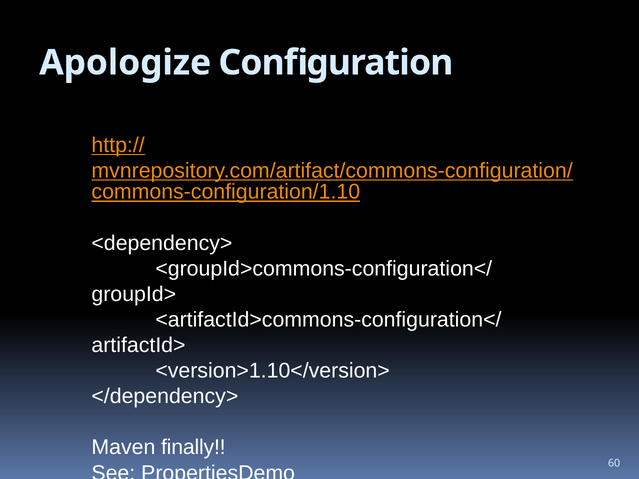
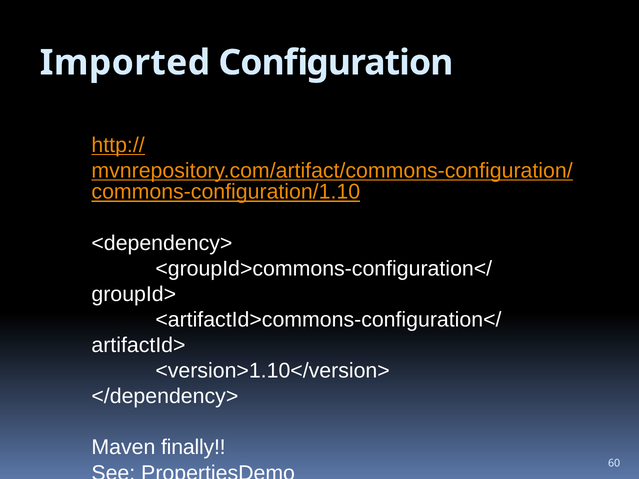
Apologize: Apologize -> Imported (125, 63)
